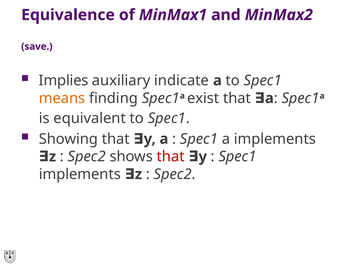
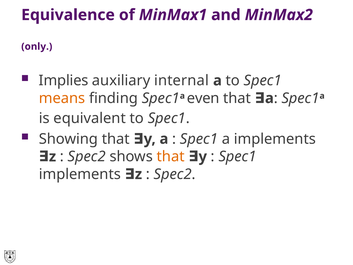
save: save -> only (37, 46)
indicate: indicate -> internal (181, 80)
exist: exist -> even (203, 98)
that colour: red -> orange (171, 156)
